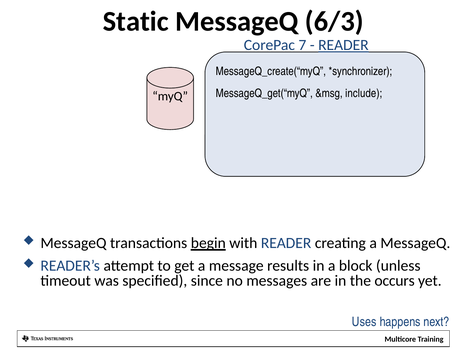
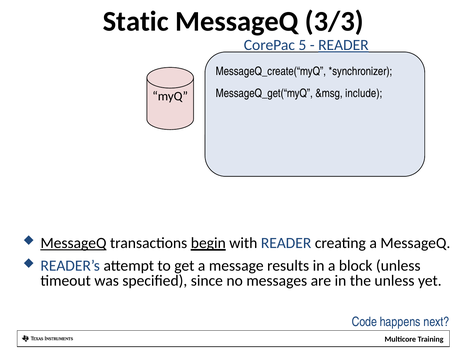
6/3: 6/3 -> 3/3 (334, 21)
7: 7 -> 5 (302, 45)
MessageQ underline: none -> present (73, 243)
the occurs: occurs -> unless (394, 281)
Uses: Uses -> Code (364, 322)
